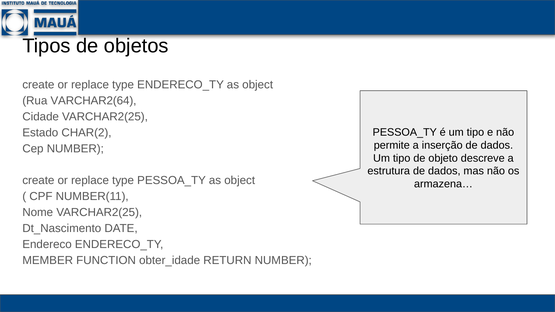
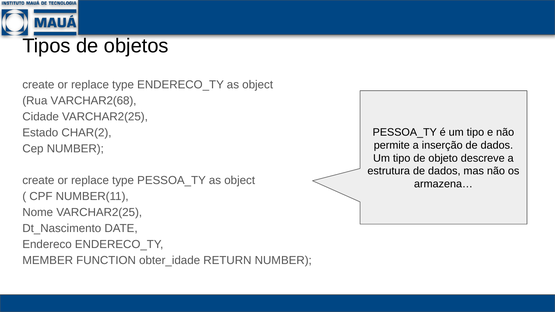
VARCHAR2(64: VARCHAR2(64 -> VARCHAR2(68 (93, 101)
